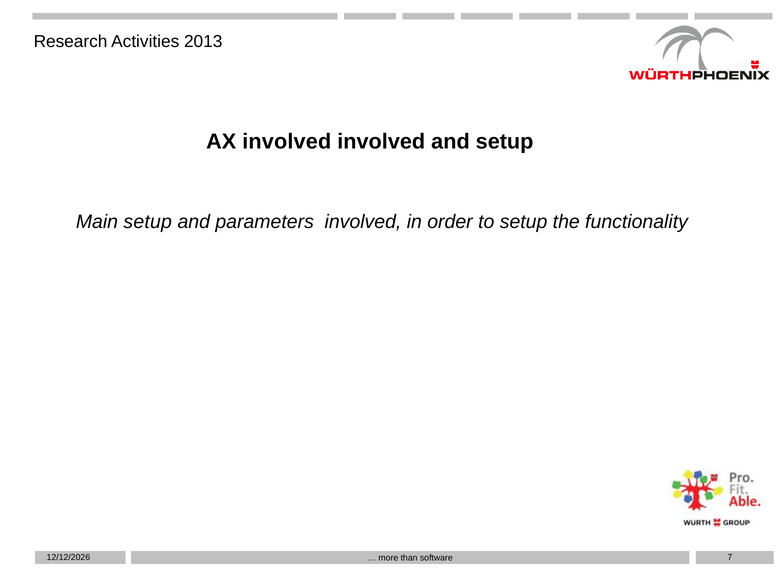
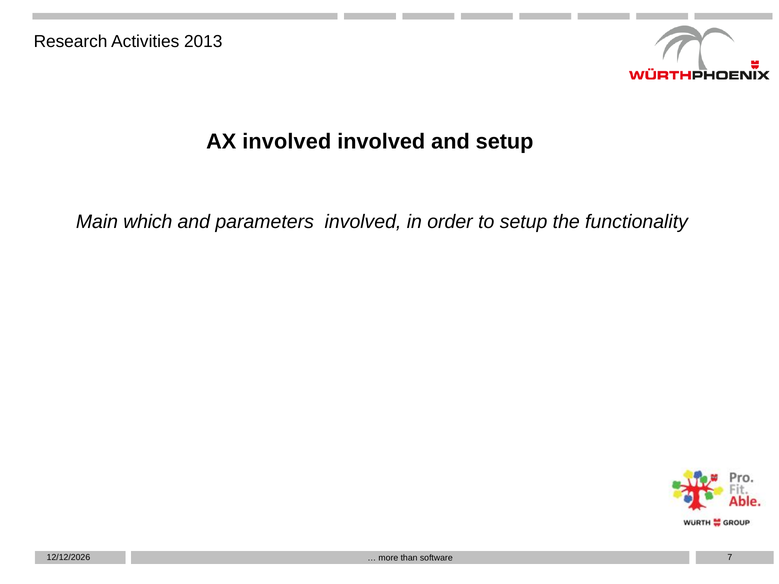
Main setup: setup -> which (148, 222)
